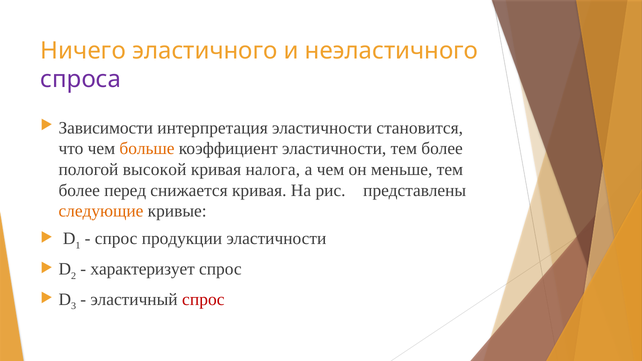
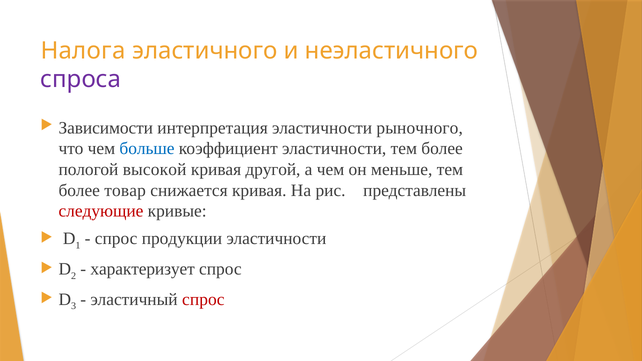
Ничего: Ничего -> Налога (83, 51)
становится: становится -> рыночного (420, 128)
больше colour: orange -> blue (147, 149)
налога: налога -> другой (273, 170)
перед: перед -> товар (125, 190)
следующие colour: orange -> red (101, 211)
